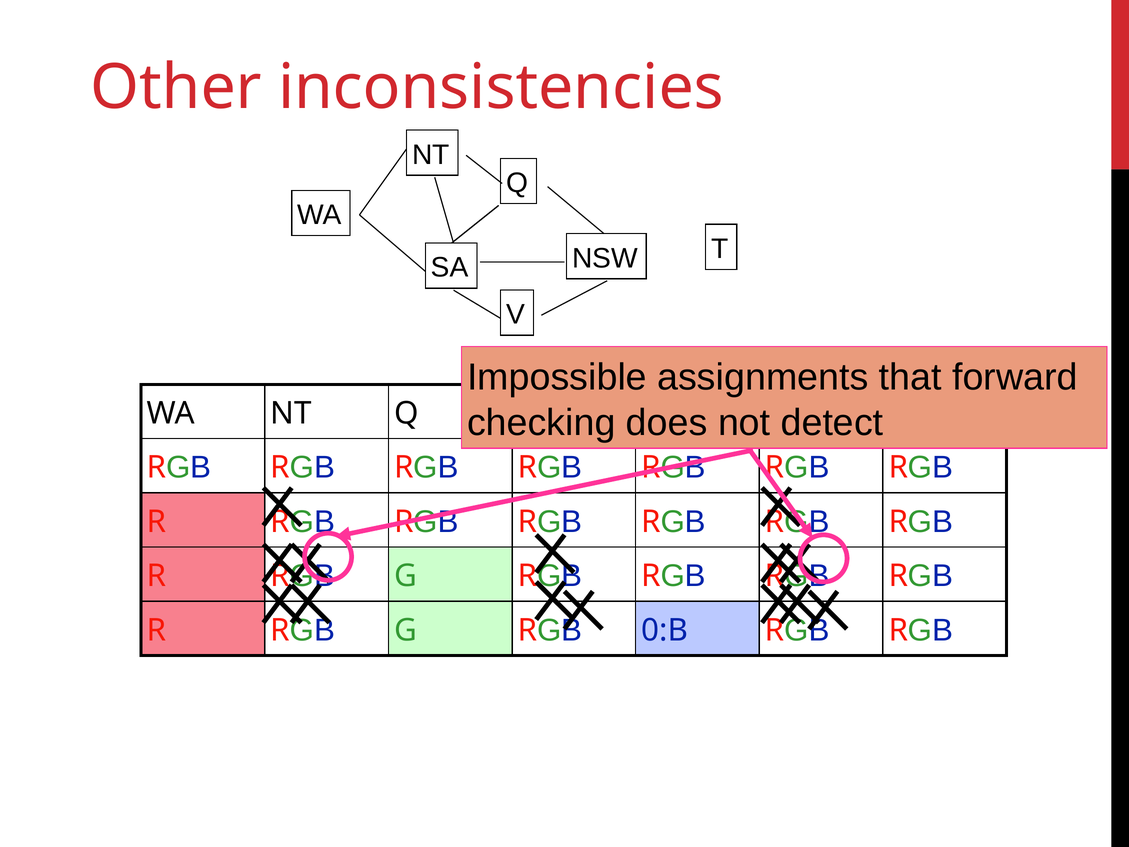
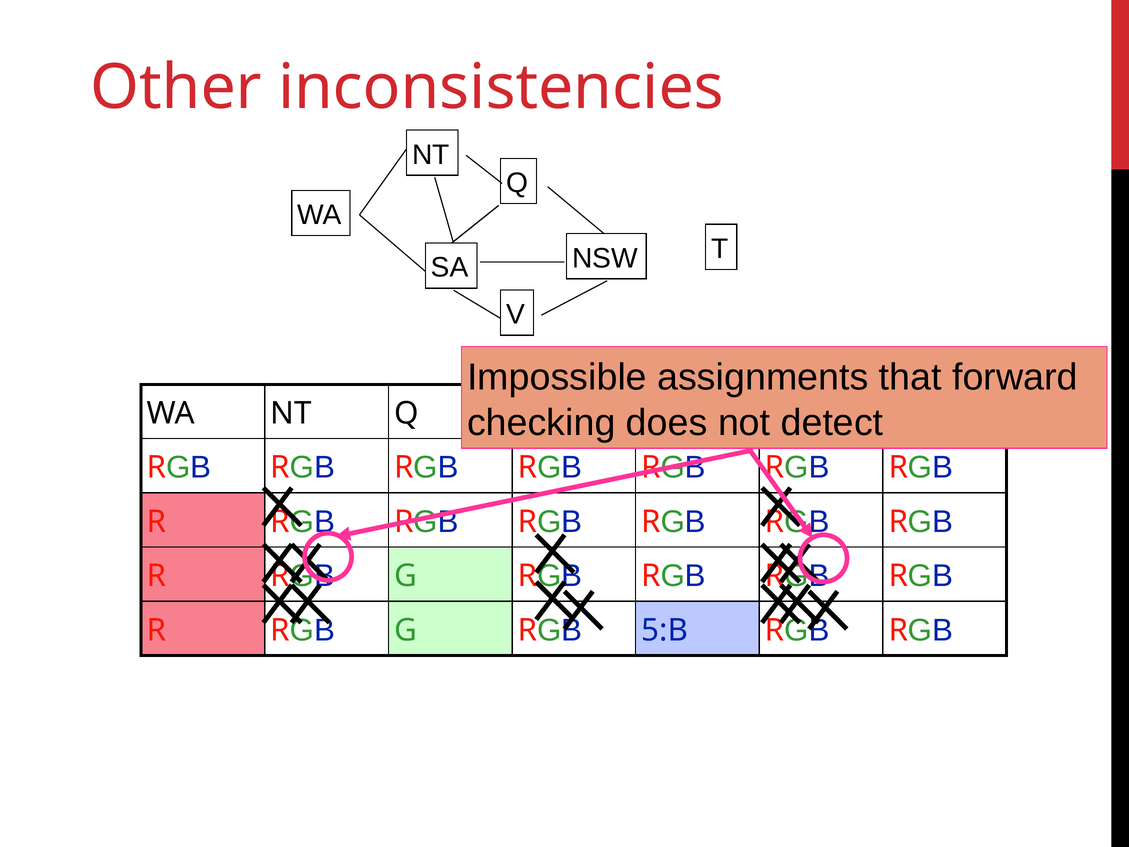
0:B: 0:B -> 5:B (665, 630)
